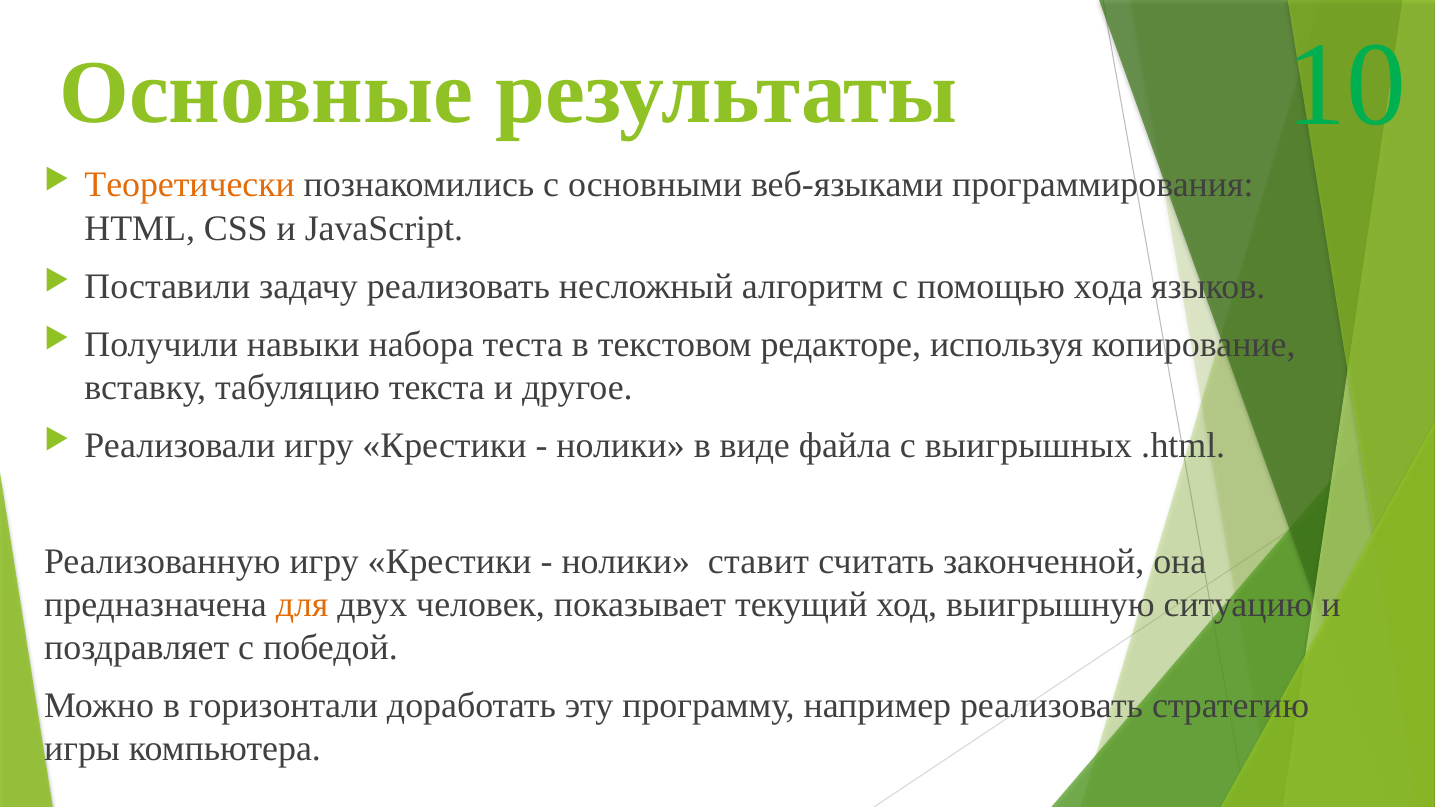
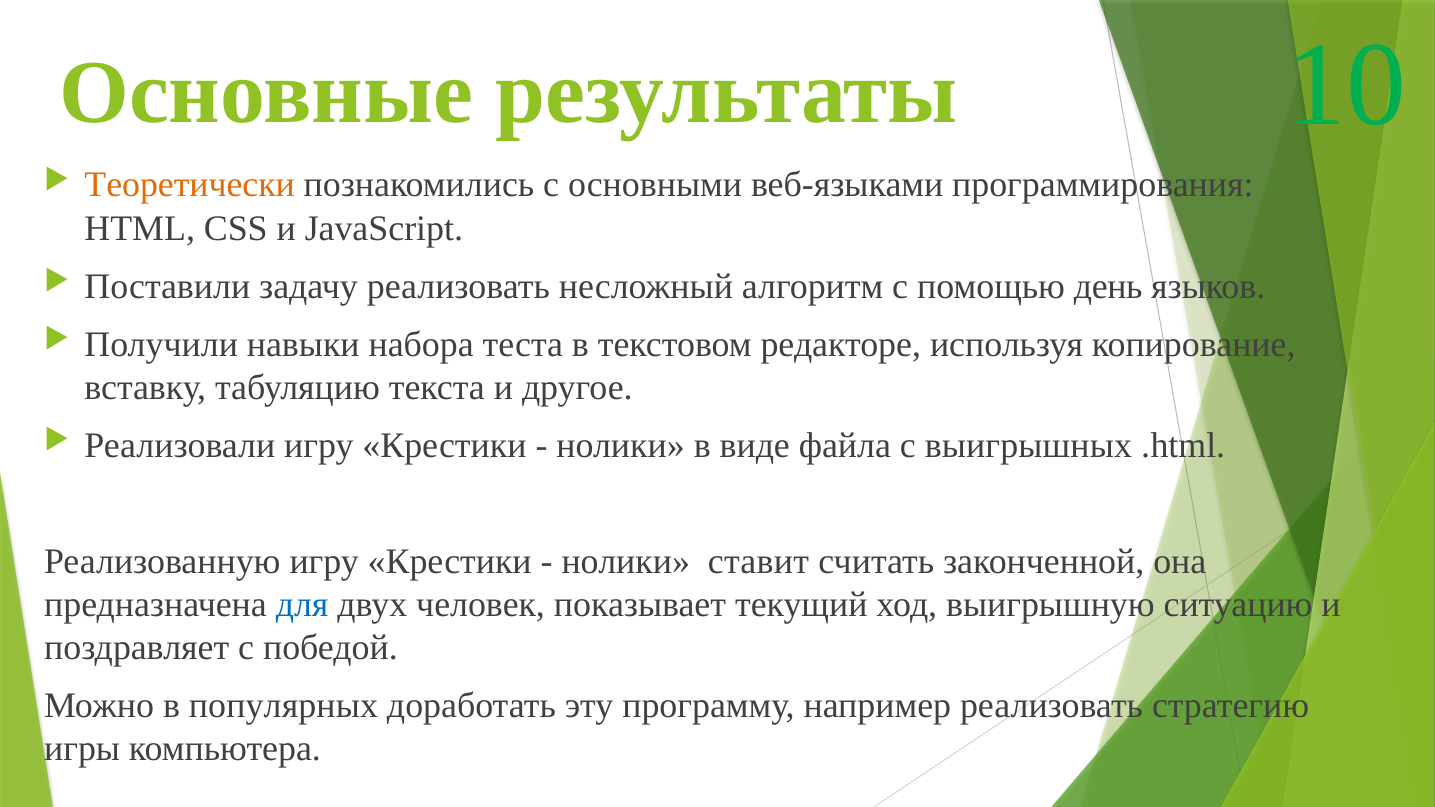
хода: хода -> день (1108, 286)
для colour: orange -> blue (302, 604)
горизонтали: горизонтали -> популярных (283, 705)
